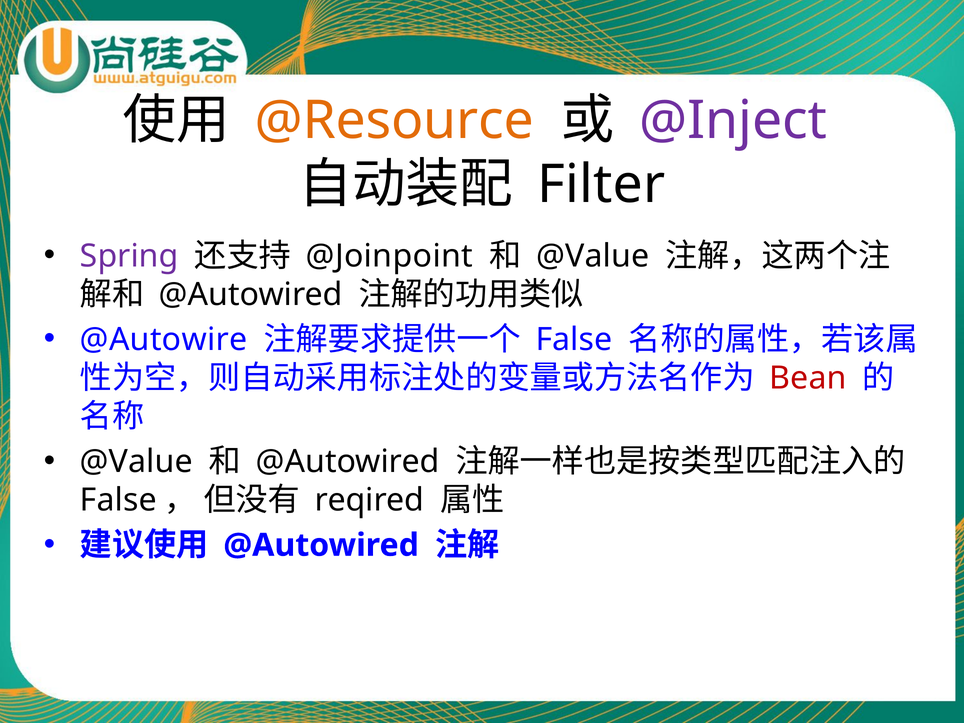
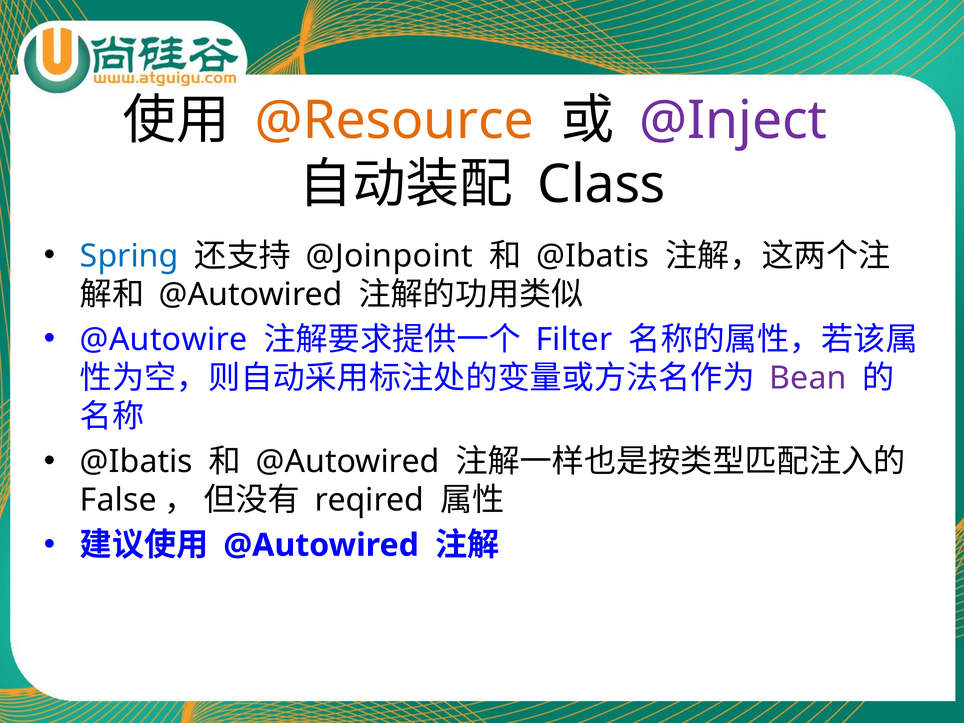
Filter: Filter -> Class (602, 185)
Spring colour: purple -> blue (129, 256)
@Value: @Value -> @Ibatis (593, 256)
False: False -> Filter (574, 340)
Bean colour: red -> purple (808, 378)
@Value: @Value -> @Ibatis (136, 462)
